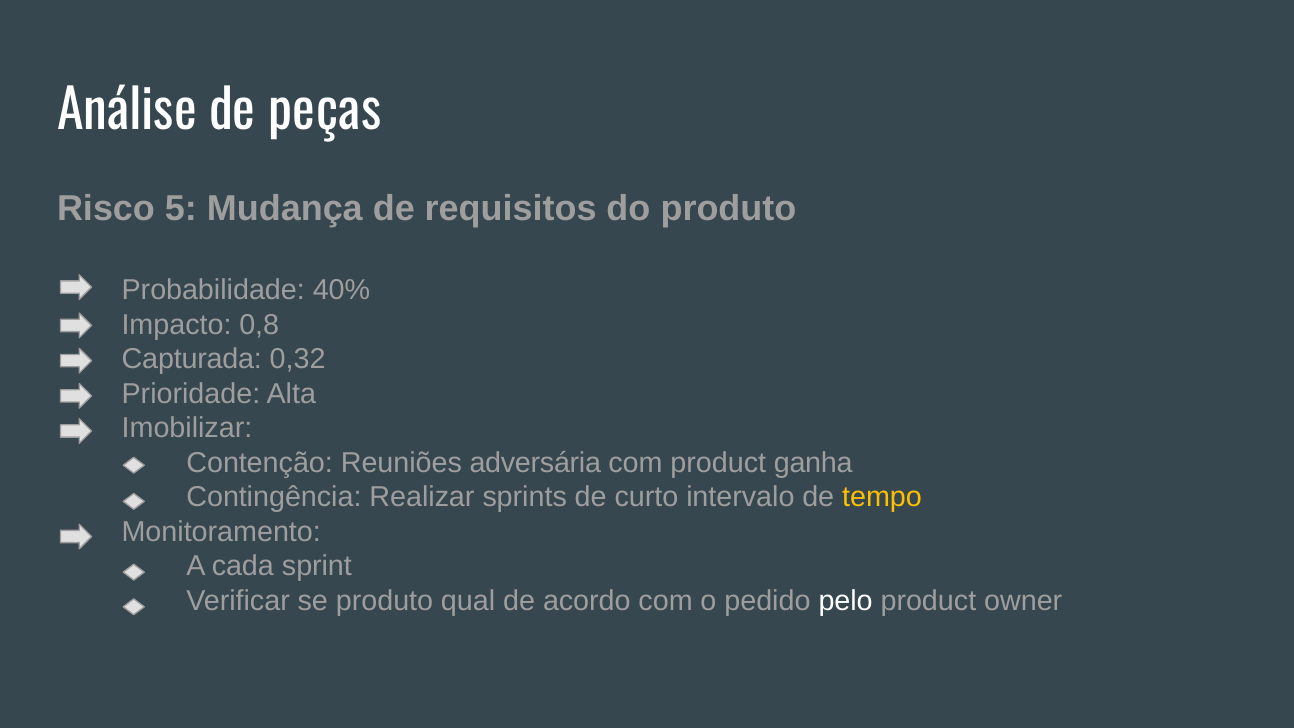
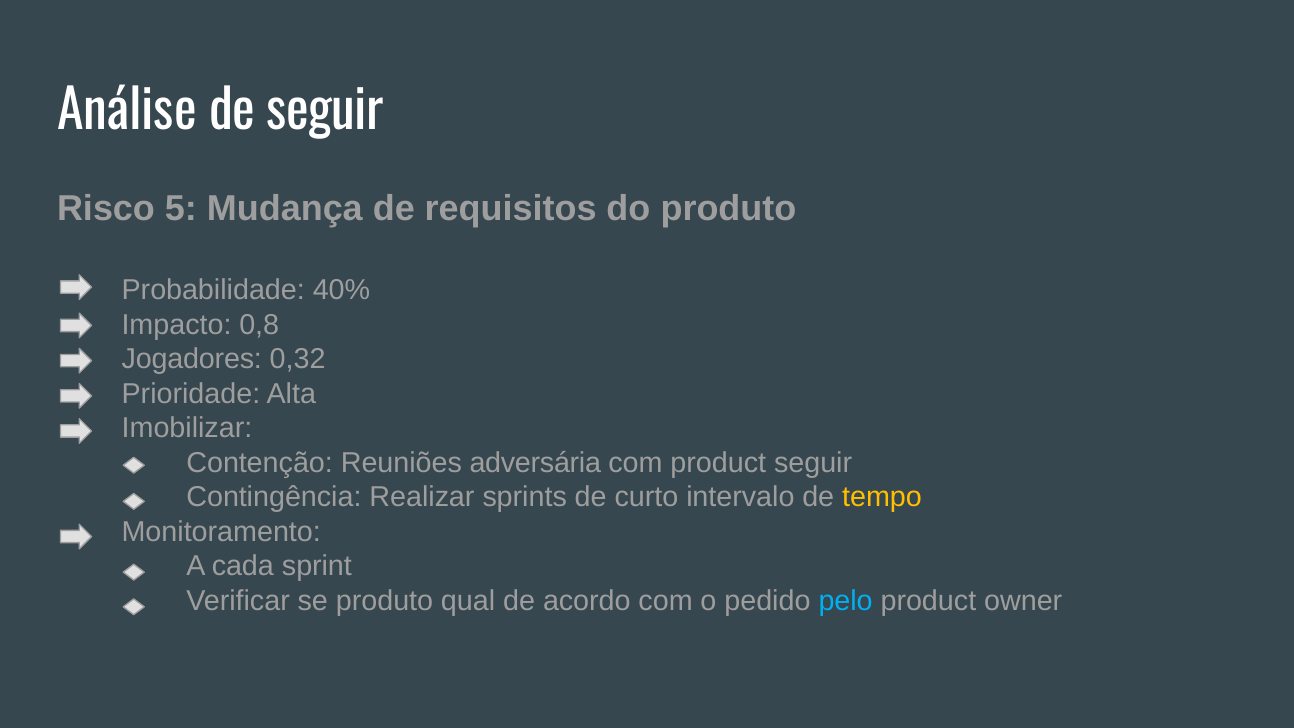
de peças: peças -> seguir (325, 112)
Capturada: Capturada -> Jogadores (192, 359)
product ganha: ganha -> seguir (813, 463)
pelo colour: white -> light blue (846, 601)
